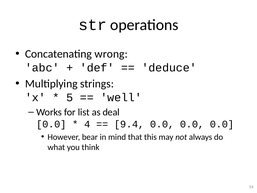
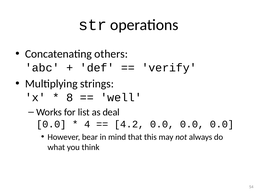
wrong: wrong -> others (111, 54)
deduce: deduce -> verify (169, 68)
5: 5 -> 8 (70, 97)
9.4: 9.4 -> 4.2 (129, 124)
